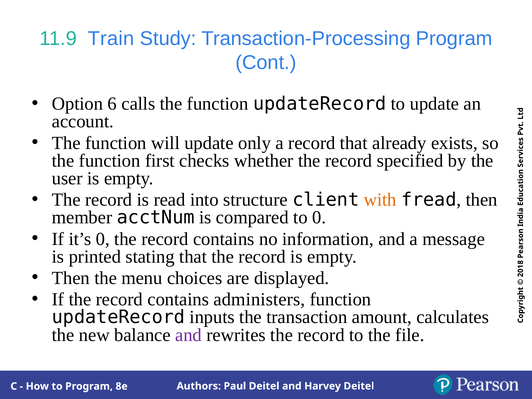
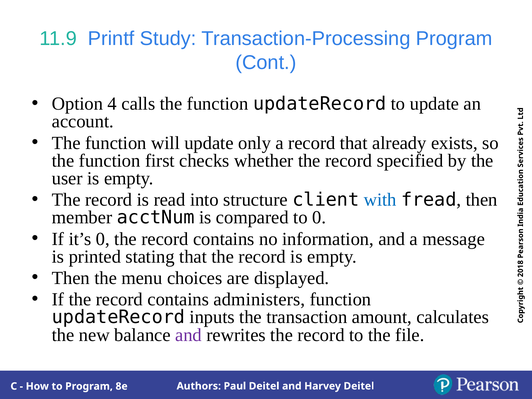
Train: Train -> Printf (111, 39)
6: 6 -> 4 (112, 104)
with colour: orange -> blue (380, 200)
